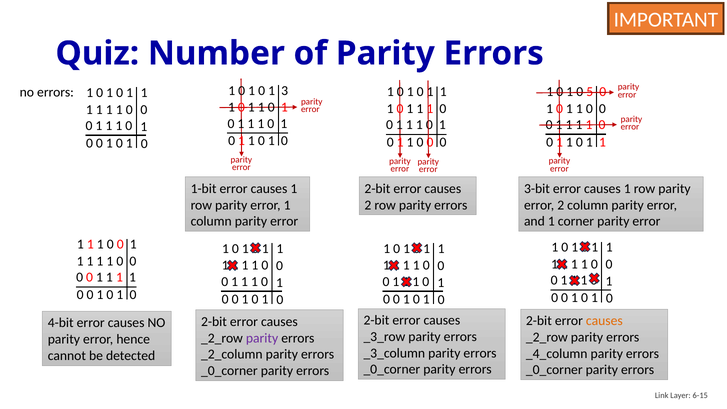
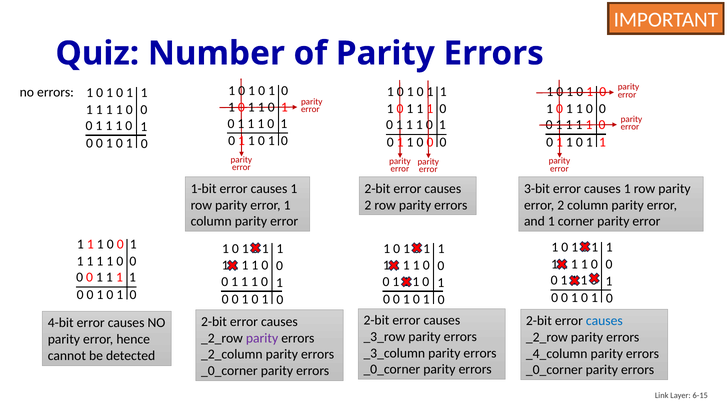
3: 3 -> 0 (285, 91)
5: 5 -> 1 (590, 92)
causes colour: orange -> blue (604, 321)
